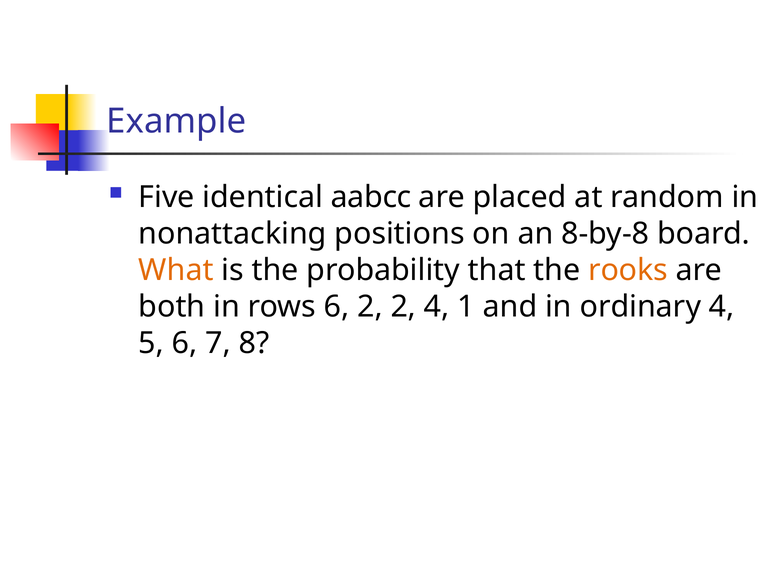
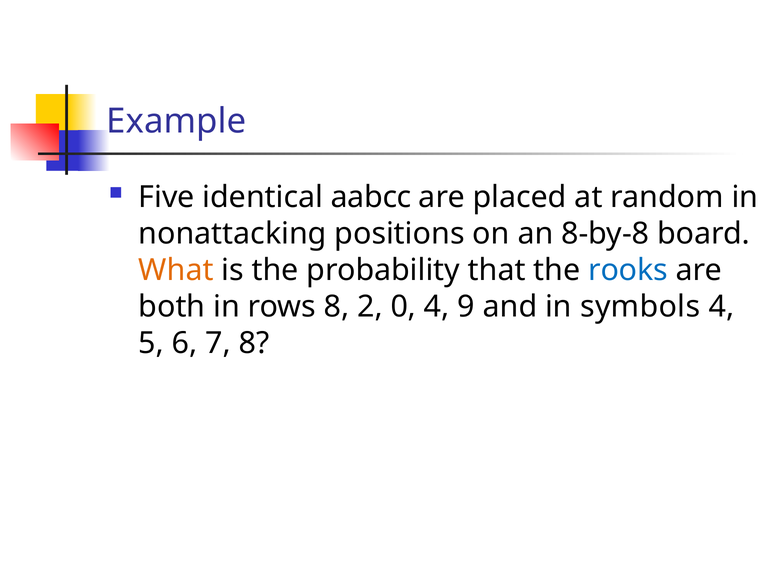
rooks colour: orange -> blue (628, 270)
rows 6: 6 -> 8 (337, 307)
2 2: 2 -> 0 (403, 307)
1: 1 -> 9 (466, 307)
ordinary: ordinary -> symbols (640, 307)
